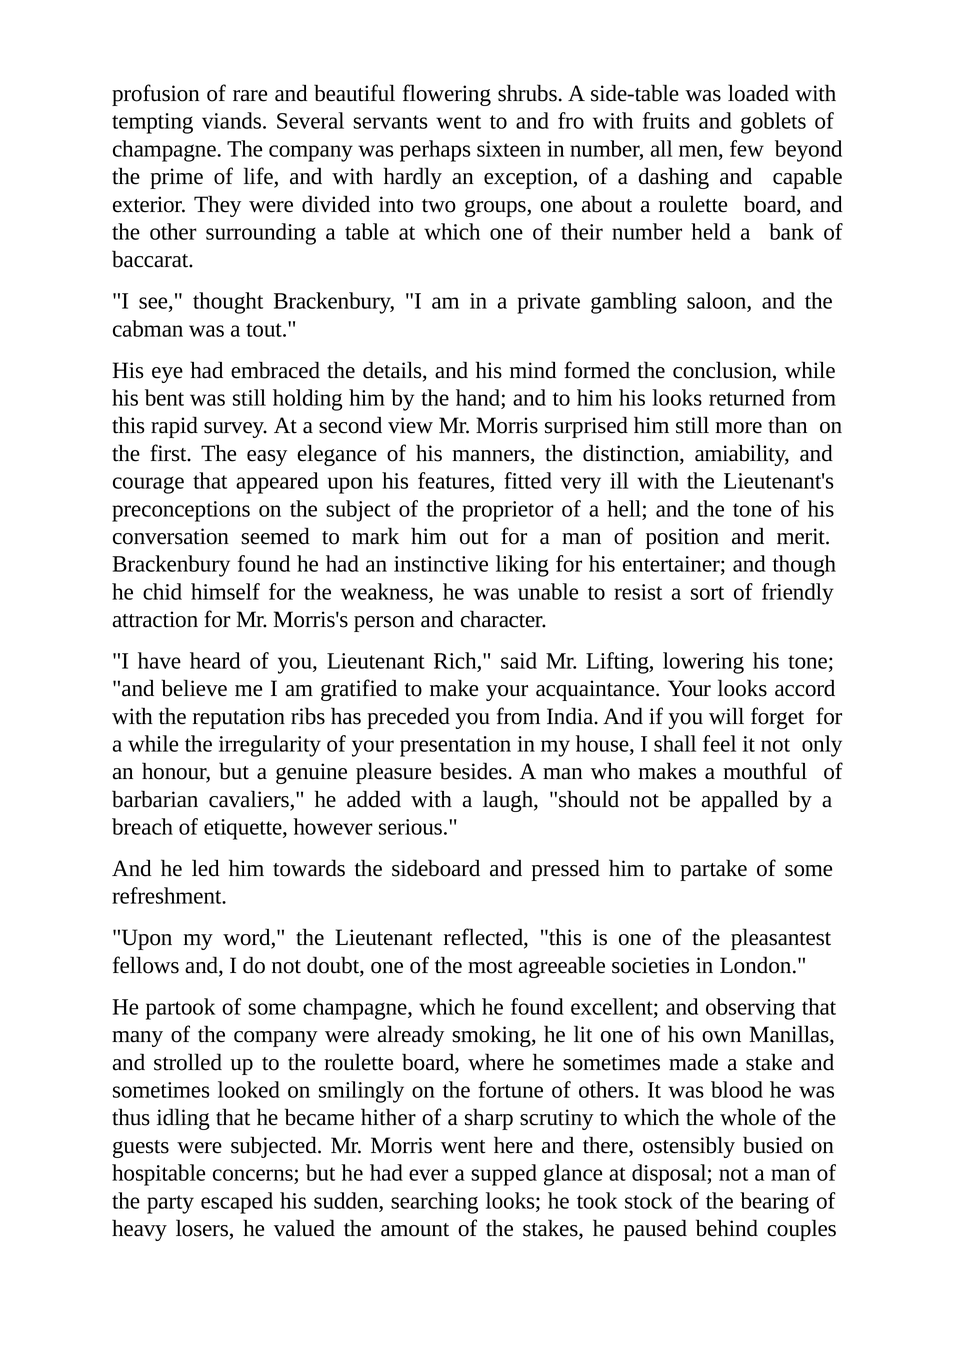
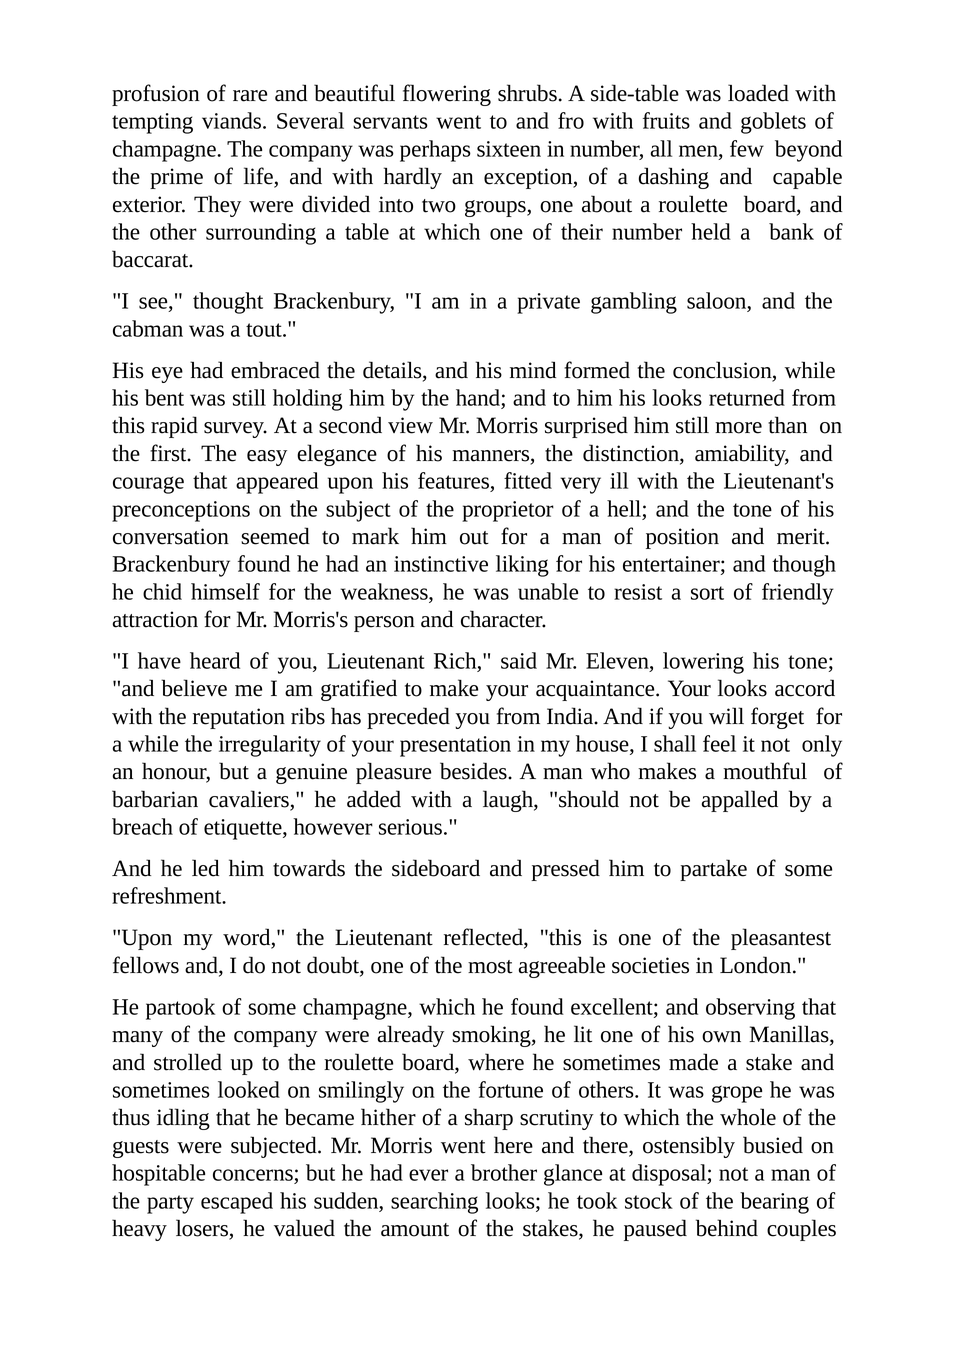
Lifting: Lifting -> Eleven (620, 661)
blood: blood -> grope (737, 1090)
supped: supped -> brother (504, 1173)
